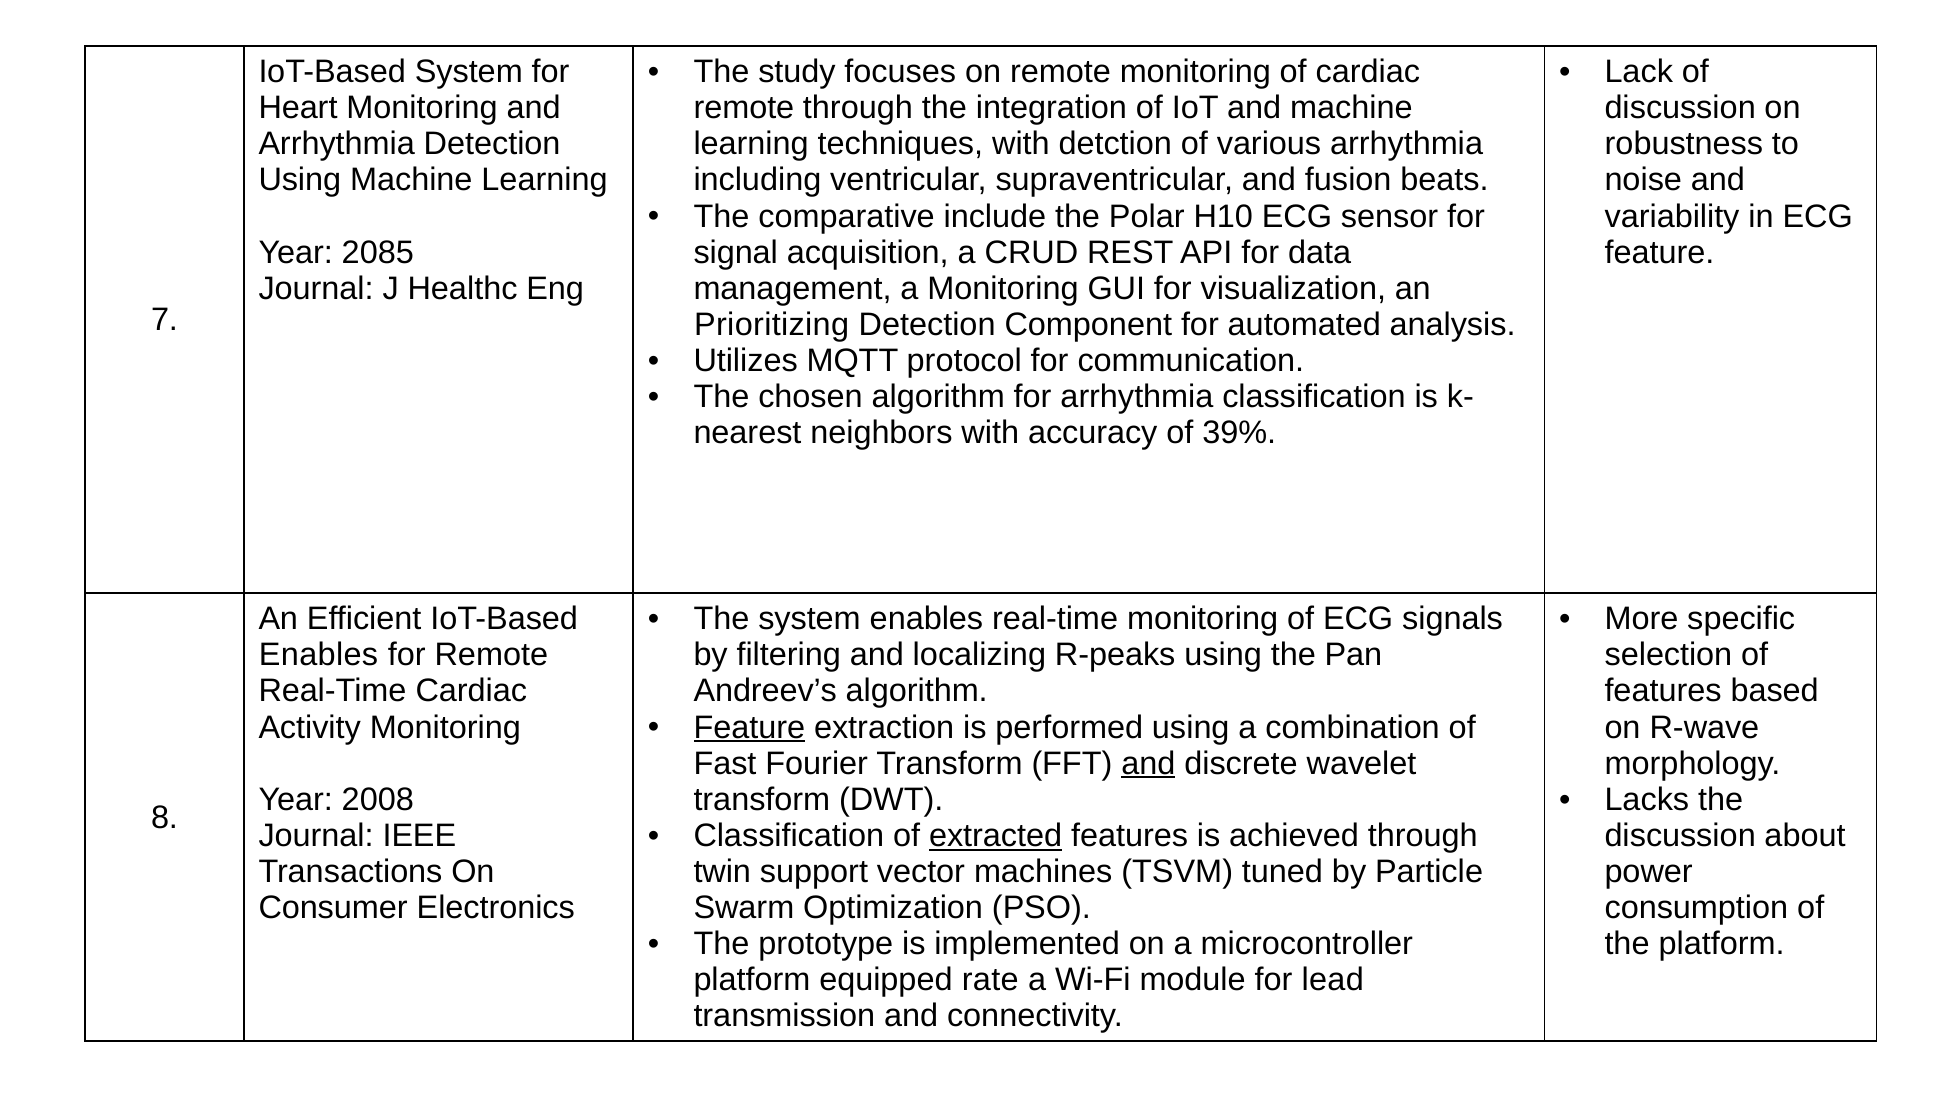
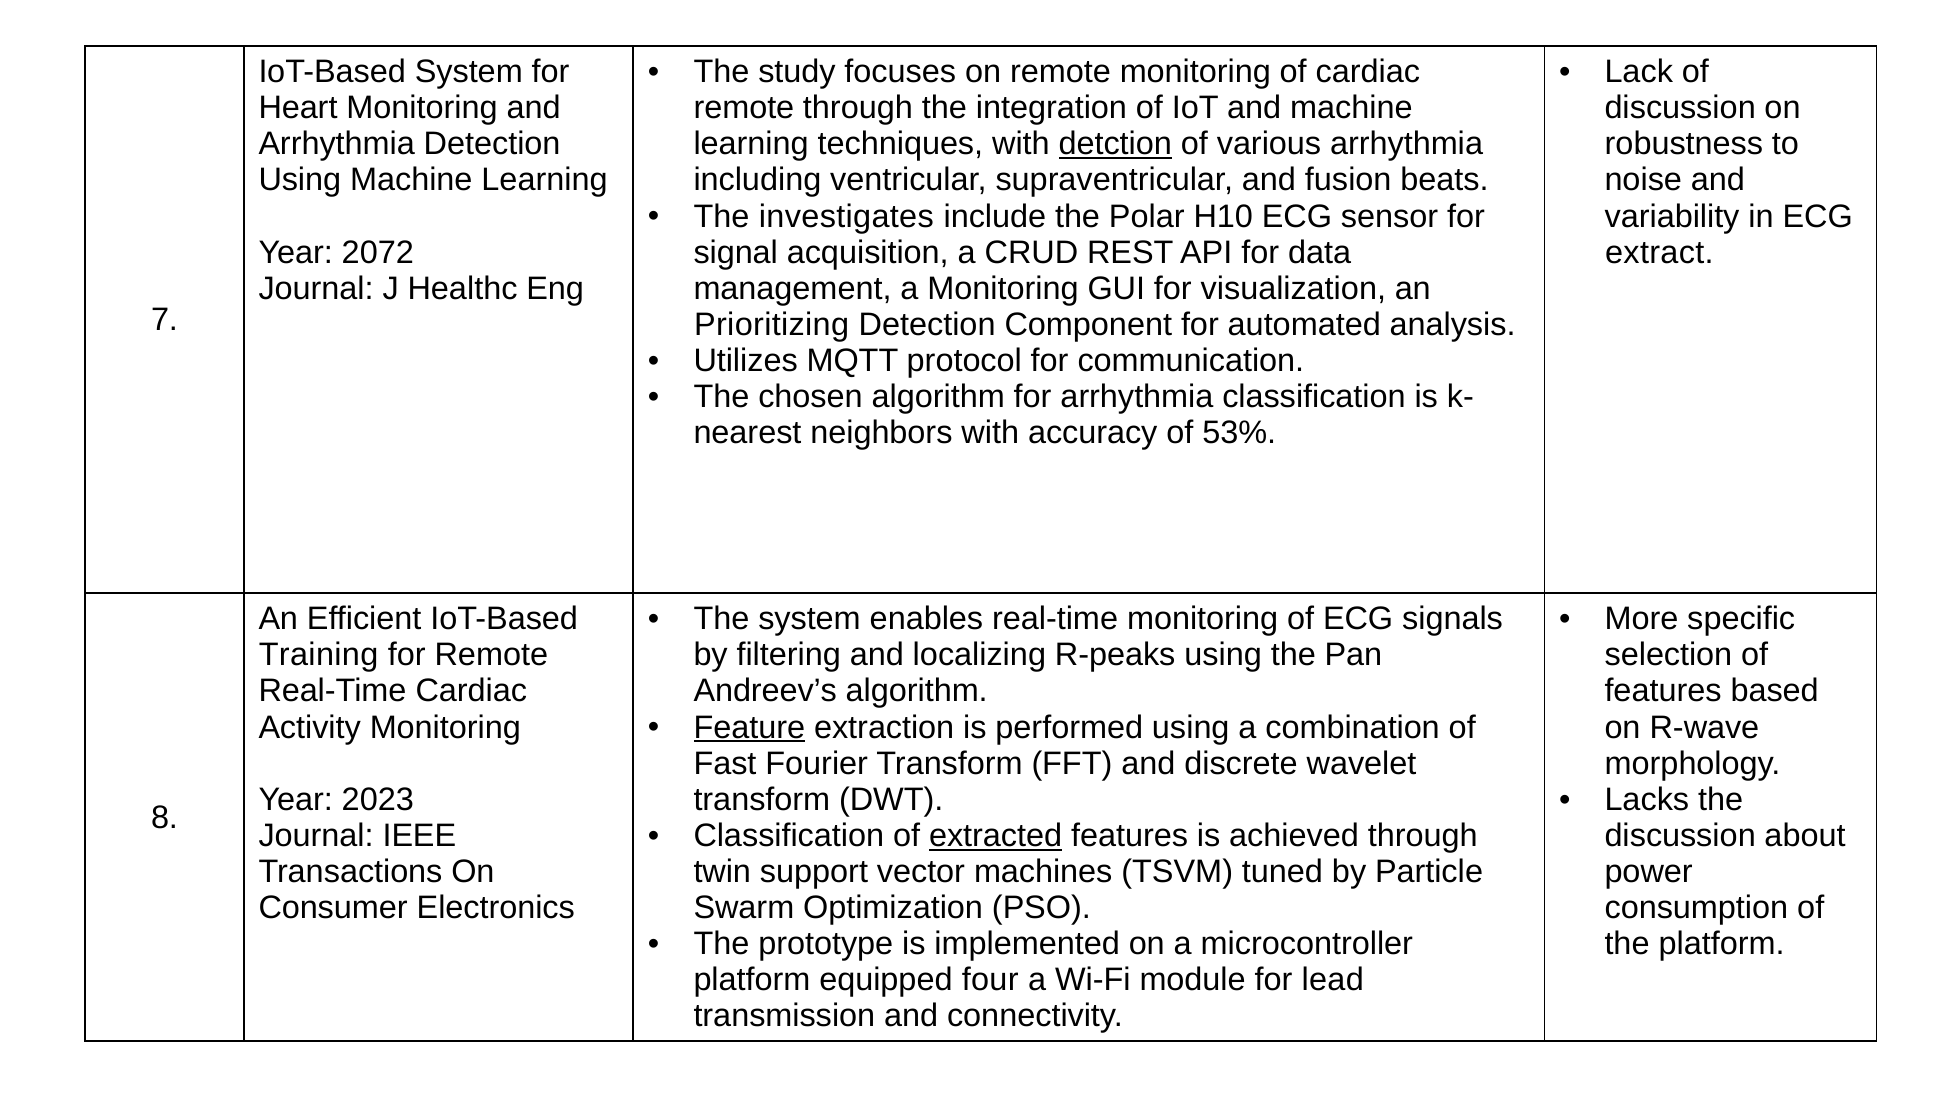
detction underline: none -> present (1115, 144)
comparative: comparative -> investigates (846, 216)
2085: 2085 -> 2072 (378, 252)
feature: feature -> extract (1659, 252)
39%: 39% -> 53% (1239, 433)
Enables: Enables -> Training (319, 655)
and underline: present -> none (1148, 763)
2008: 2008 -> 2023 (378, 799)
rate: rate -> four (990, 979)
